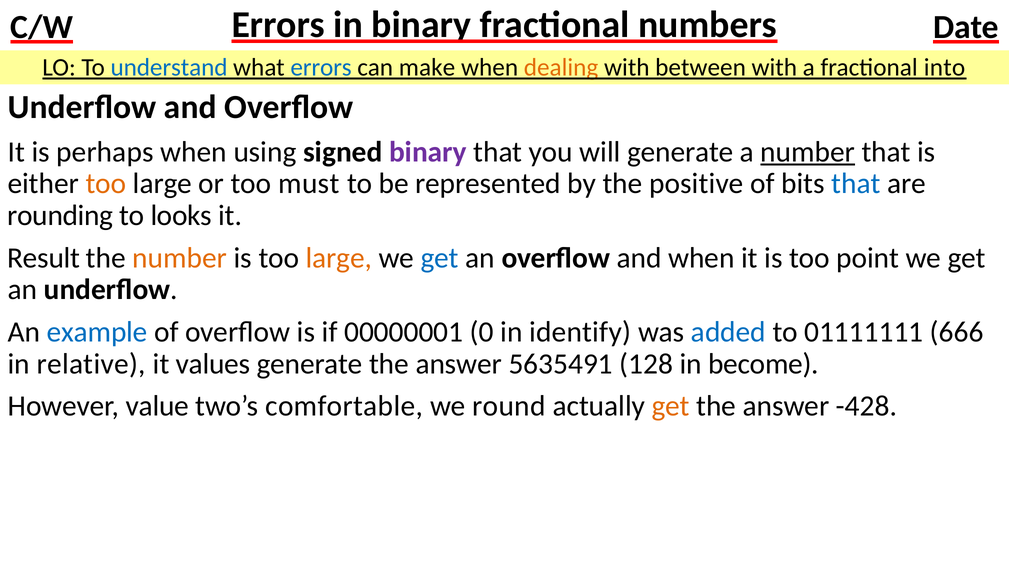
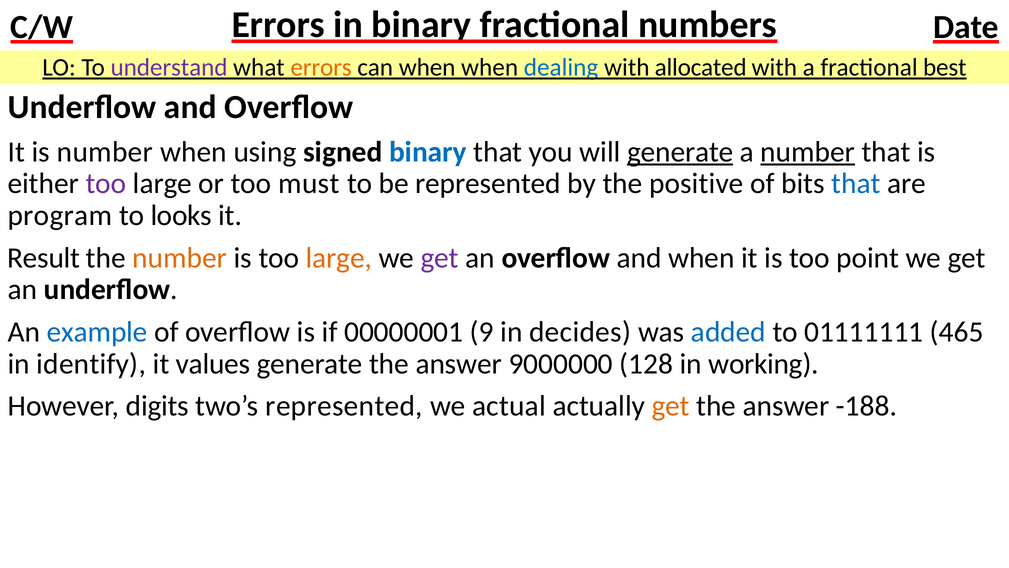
understand colour: blue -> purple (169, 68)
errors colour: blue -> orange (321, 68)
can make: make -> when (427, 68)
dealing colour: orange -> blue (561, 68)
between: between -> allocated (701, 68)
into: into -> best (945, 68)
is perhaps: perhaps -> number (105, 152)
binary colour: purple -> blue (428, 152)
generate underline: none -> present (680, 152)
too colour: orange -> purple (106, 184)
rounding: rounding -> program (60, 215)
get colour: blue -> purple (440, 258)
0: 0 -> 9 (482, 332)
identify: identify -> decides (580, 332)
666: 666 -> 465 (957, 332)
relative: relative -> identify (91, 364)
5635491: 5635491 -> 9000000 (561, 364)
become: become -> working (763, 364)
value: value -> digits (157, 406)
two’s comfortable: comfortable -> represented (344, 406)
round: round -> actual (509, 406)
-428: -428 -> -188 (866, 406)
